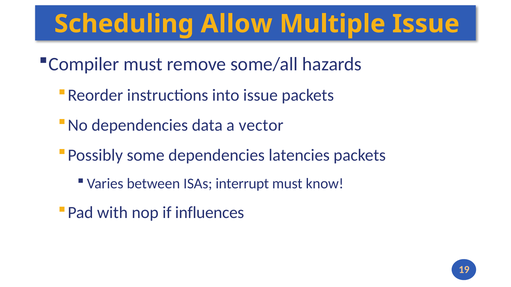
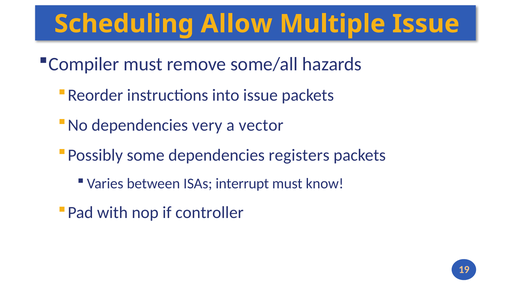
data: data -> very (207, 125)
latencies: latencies -> registers (299, 155)
influences: influences -> controller (209, 213)
